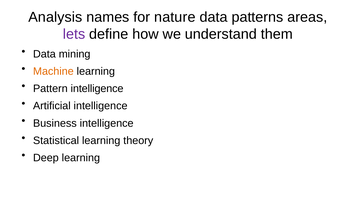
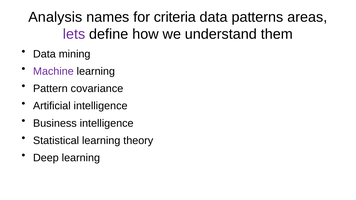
nature: nature -> criteria (175, 17)
Machine colour: orange -> purple (53, 71)
Pattern intelligence: intelligence -> covariance (97, 89)
